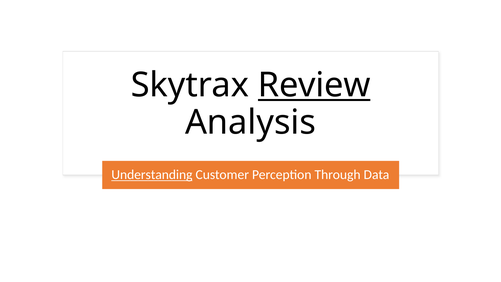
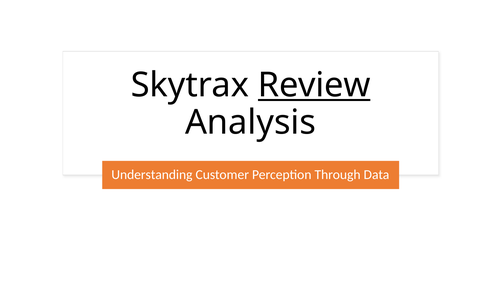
Understanding underline: present -> none (152, 175)
